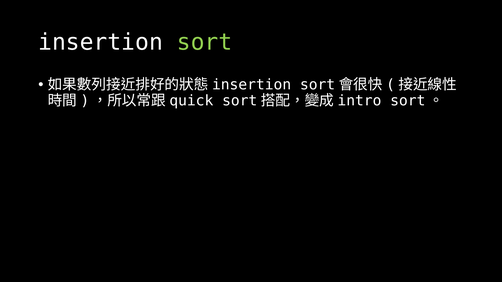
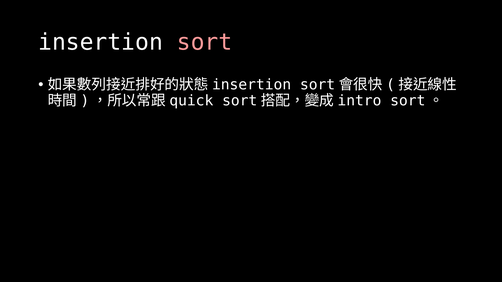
sort colour: light green -> pink (205, 42)
